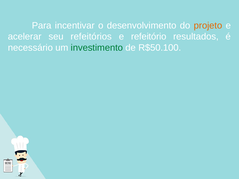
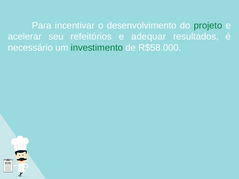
projeto colour: orange -> green (208, 25)
refeitório: refeitório -> adequar (149, 37)
R$50.100: R$50.100 -> R$58.000 (160, 48)
